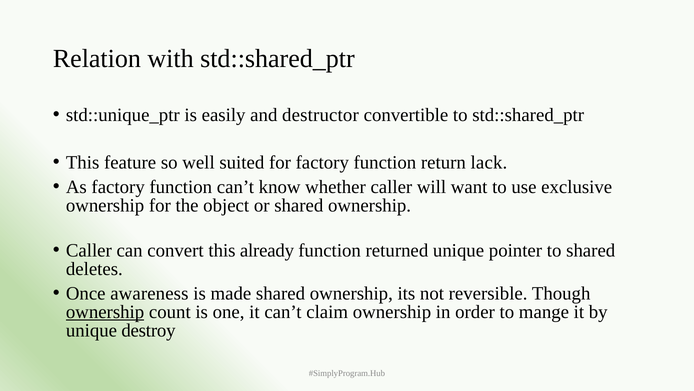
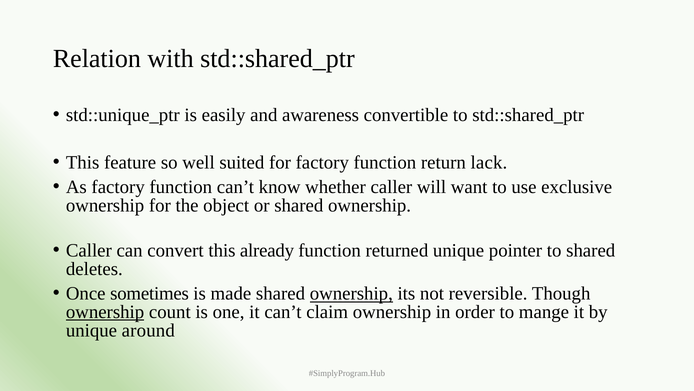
destructor: destructor -> awareness (321, 115)
awareness: awareness -> sometimes (150, 293)
ownership underline: none -> present (351, 293)
destroy: destroy -> around (148, 330)
